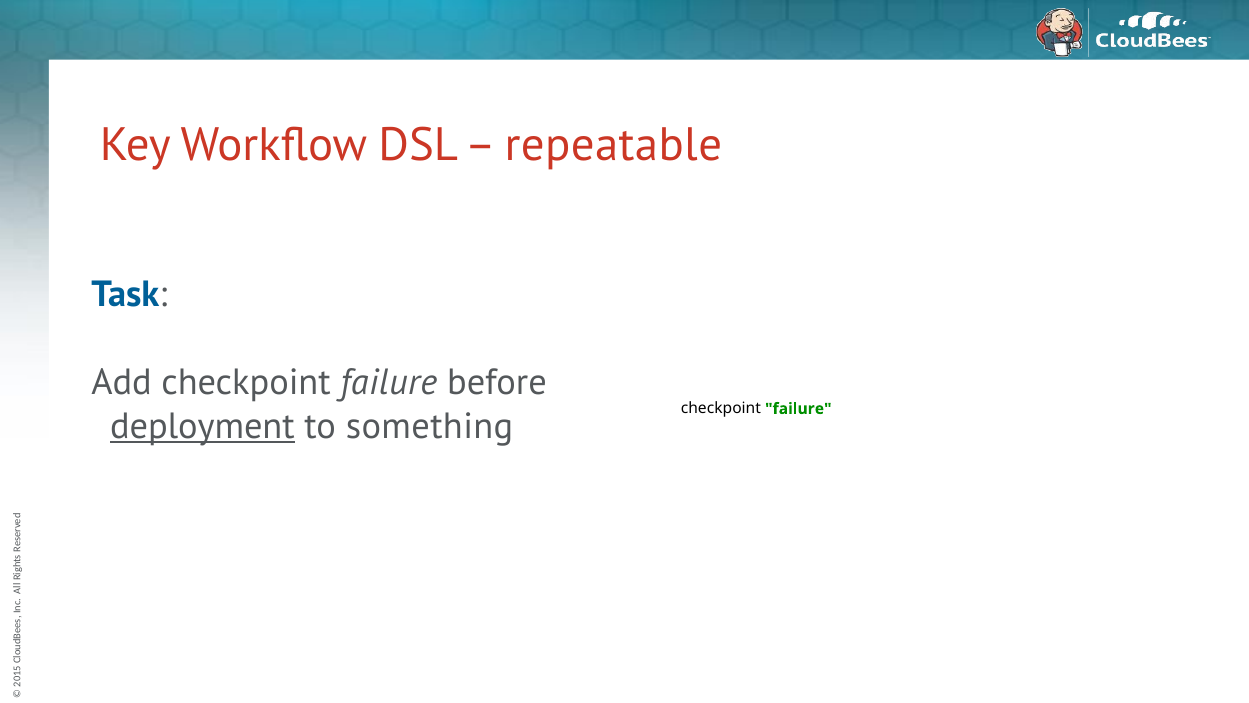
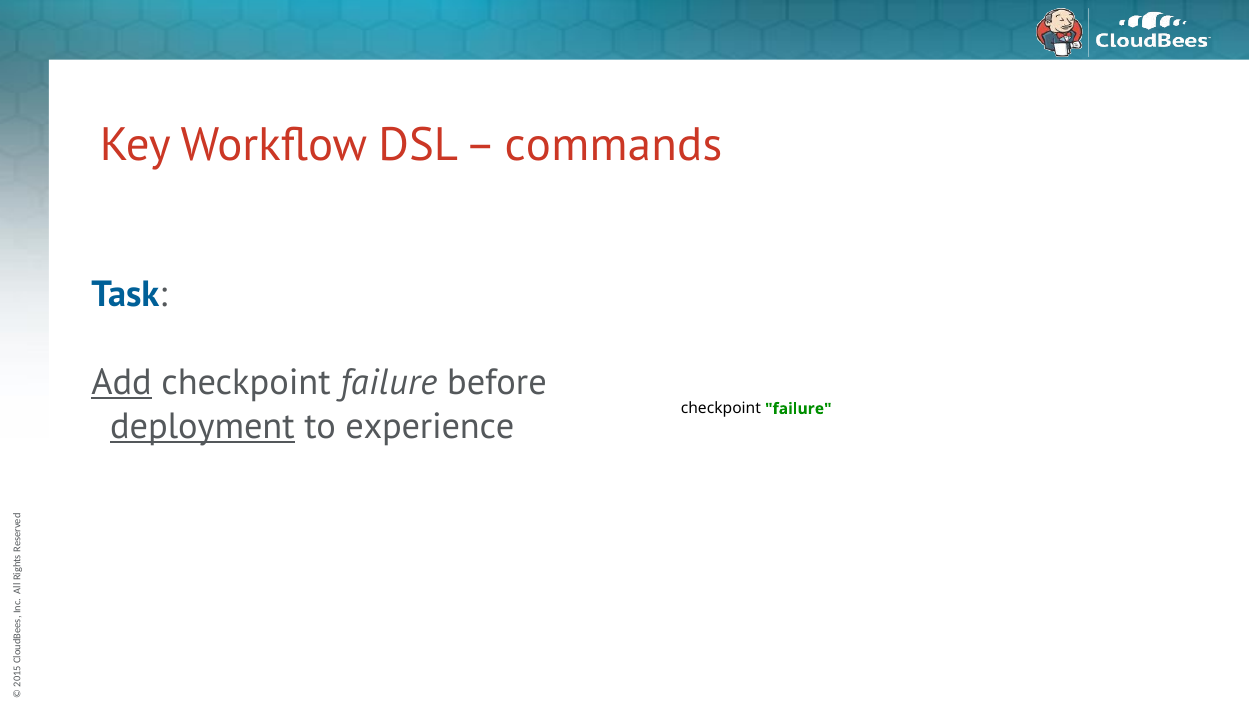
repeatable: repeatable -> commands (613, 145)
Add underline: none -> present (122, 382)
something: something -> experience (430, 426)
